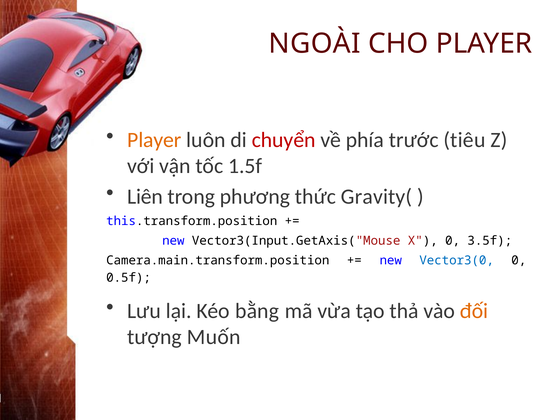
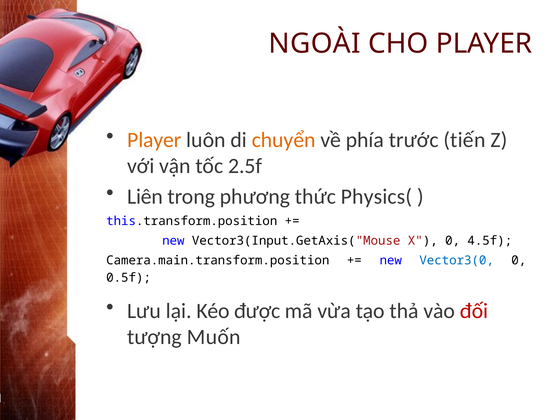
chuyển colour: red -> orange (284, 140)
tiêu: tiêu -> tiến (464, 140)
1.5f: 1.5f -> 2.5f (245, 166)
Gravity(: Gravity( -> Physics( (377, 197)
3.5f: 3.5f -> 4.5f (490, 241)
bằng: bằng -> được (257, 311)
đối colour: orange -> red (474, 311)
